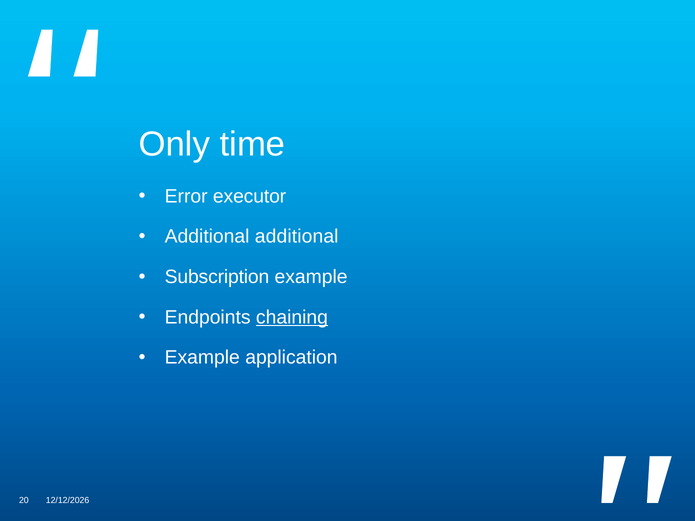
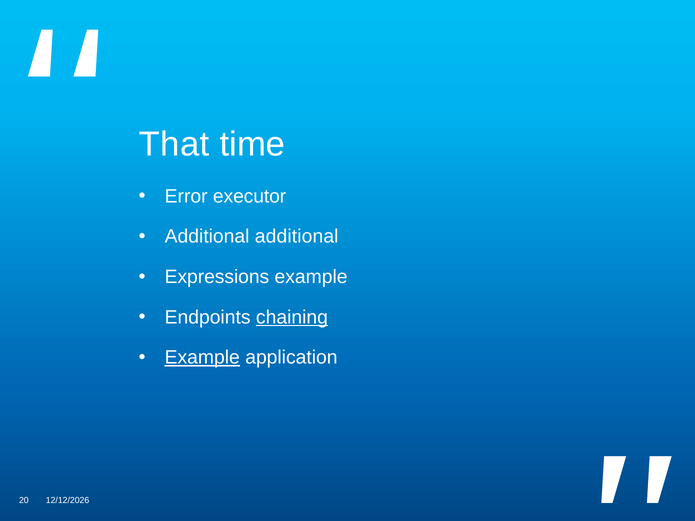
Only: Only -> That (174, 144)
Subscription: Subscription -> Expressions (217, 277)
Example underline: none -> present (202, 358)
